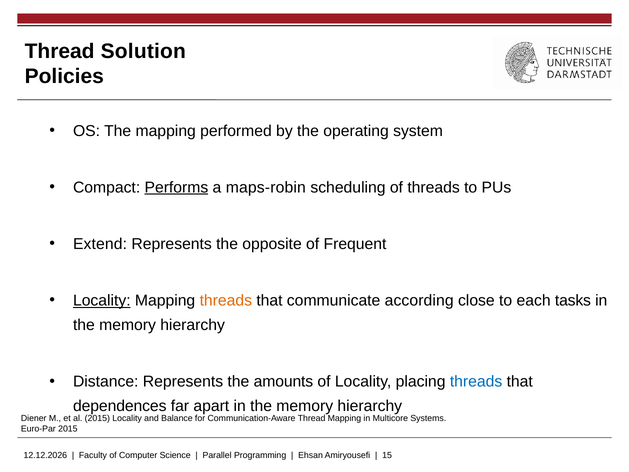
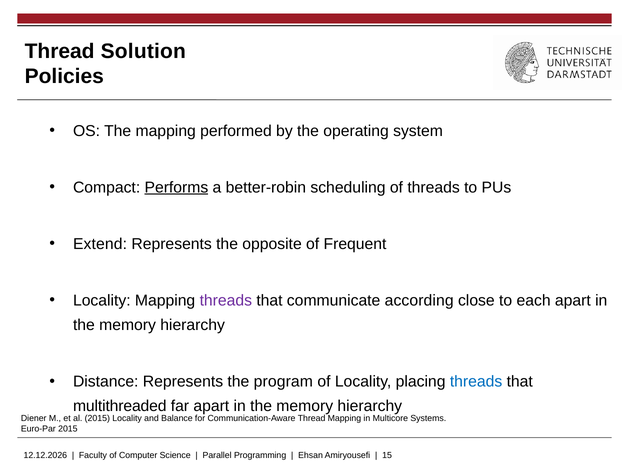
maps-robin: maps-robin -> better-robin (266, 187)
Locality underline: present -> none (102, 300)
threads colour: orange -> purple (226, 300)
each tasks: tasks -> apart (573, 300)
amounts: amounts -> program (283, 382)
dependences: dependences -> multithreaded (120, 406)
